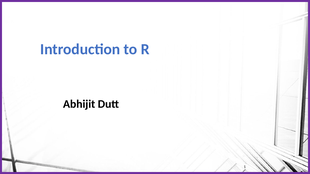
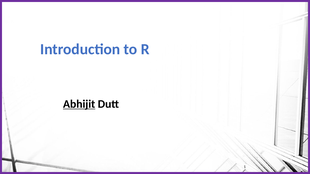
Abhijit underline: none -> present (79, 104)
